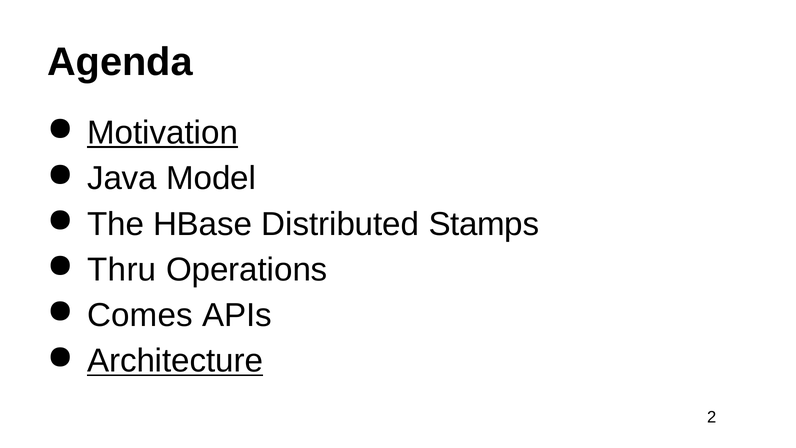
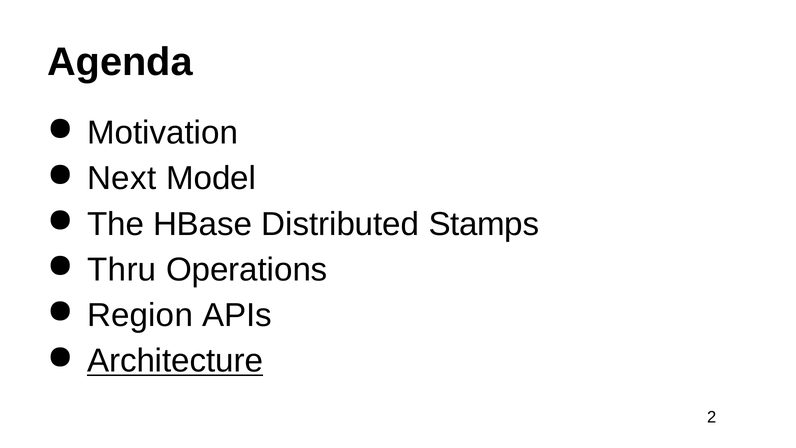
Motivation underline: present -> none (163, 133)
Java: Java -> Next (122, 178)
Comes: Comes -> Region (140, 315)
